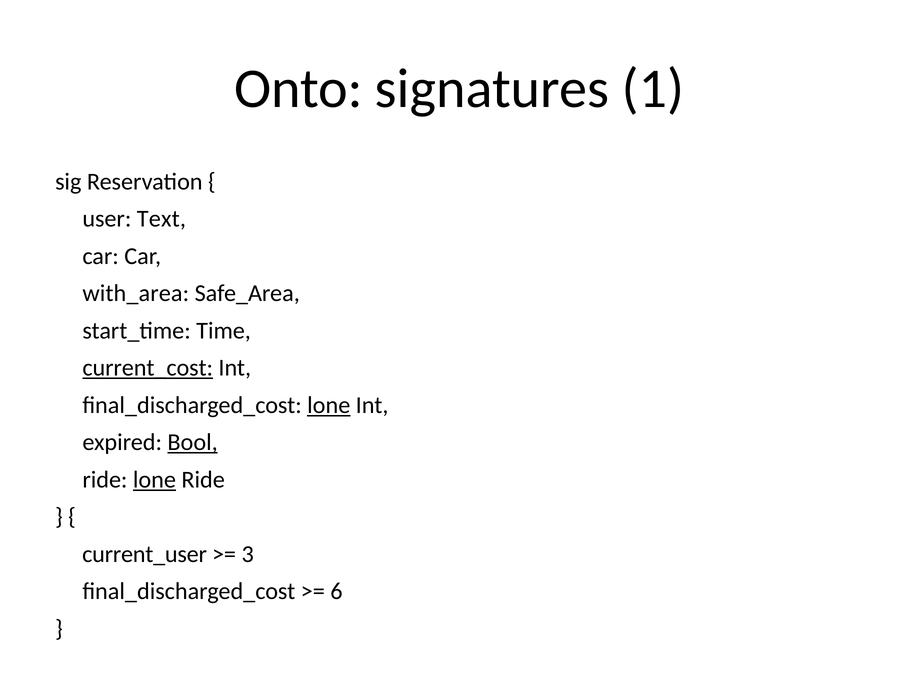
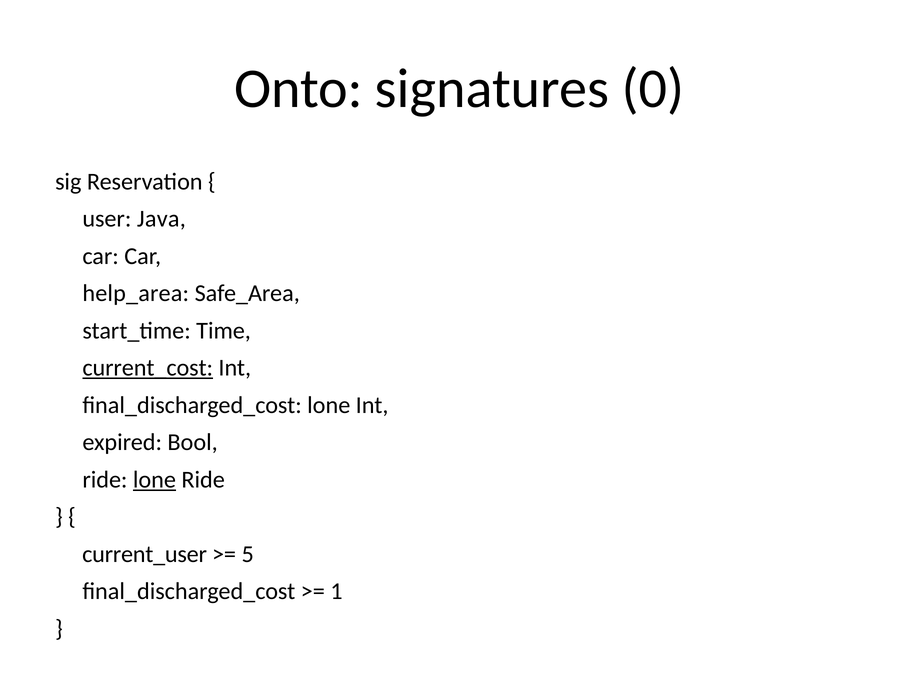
1: 1 -> 0 (653, 89)
Text: Text -> Java (161, 219)
with_area: with_area -> help_area (136, 293)
lone underline: present -> none (329, 405)
Bool underline: present -> none (193, 443)
3: 3 -> 5 (248, 554)
6: 6 -> 1 (336, 592)
